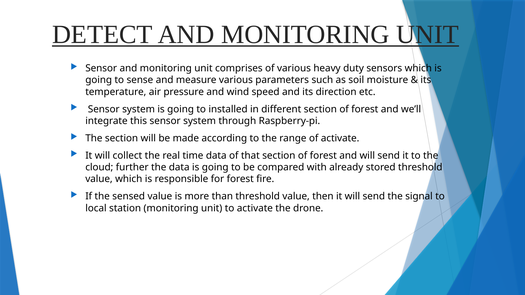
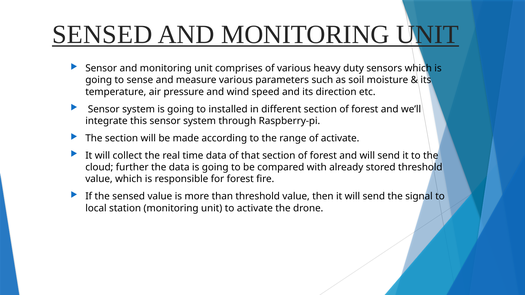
DETECT: DETECT -> SENSED (102, 35)
